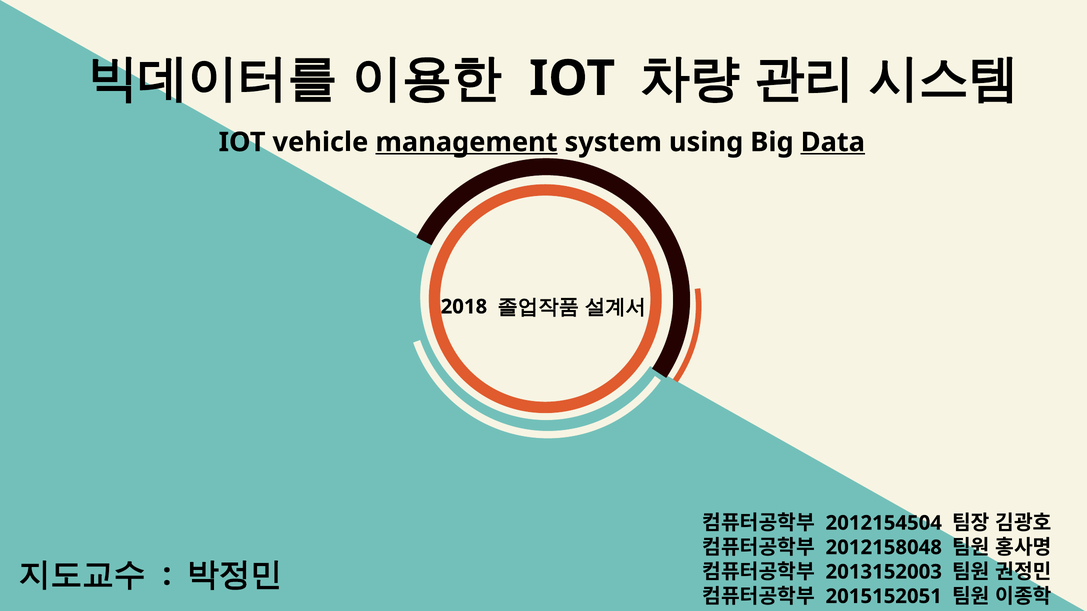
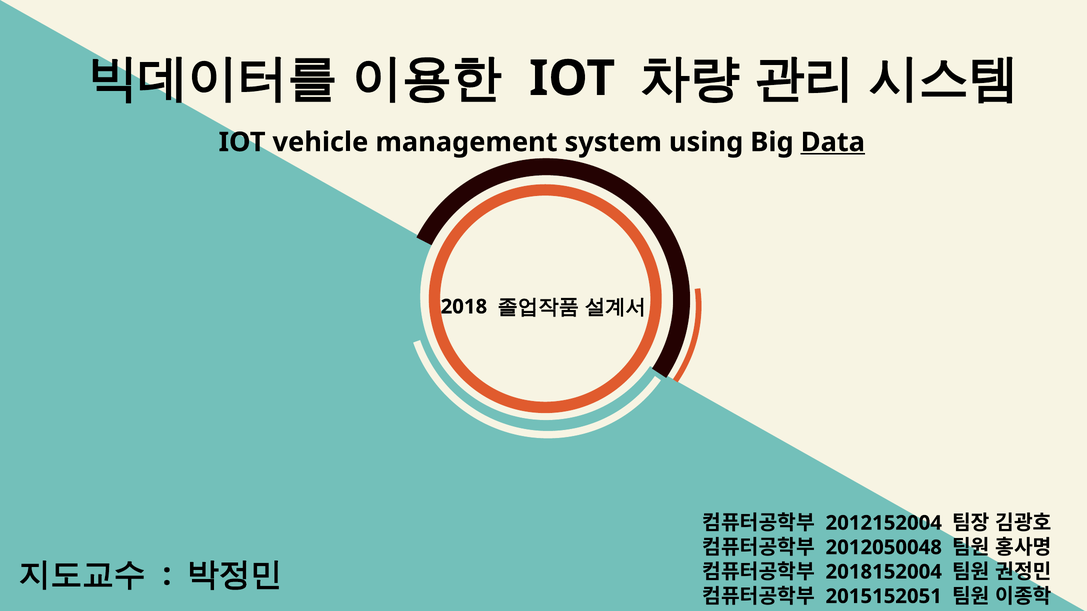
management underline: present -> none (466, 142)
2012154504: 2012154504 -> 2012152004 (884, 523)
2012158048: 2012158048 -> 2012050048 (884, 548)
2013152003: 2013152003 -> 2018152004 (884, 572)
